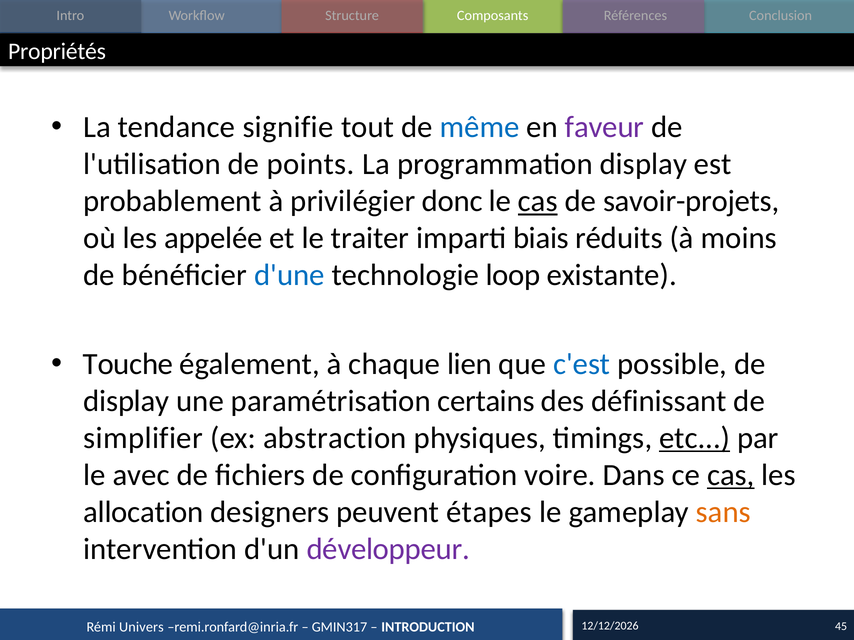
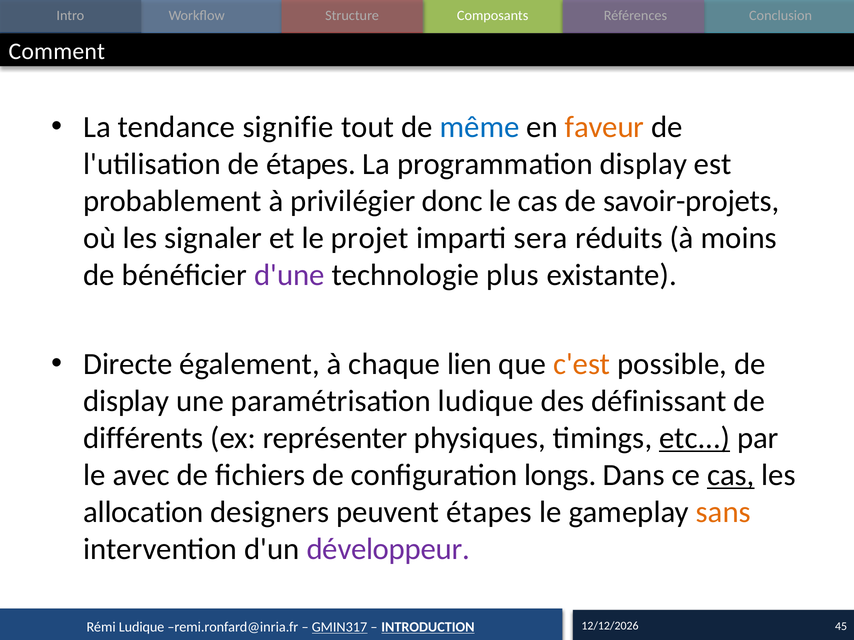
Propriétés: Propriétés -> Comment (57, 51)
faveur colour: purple -> orange (605, 127)
de points: points -> étapes (311, 164)
cas underline: present -> none (538, 201)
appelée: appelée -> signaler (213, 238)
traiter: traiter -> projet (370, 238)
biais: biais -> sera (541, 238)
d'une colour: blue -> purple (289, 275)
loop: loop -> plus (513, 275)
Touche: Touche -> Directe (128, 364)
c'est colour: blue -> orange (582, 364)
paramétrisation certains: certains -> ludique (486, 401)
simplifier: simplifier -> différents (143, 438)
abstraction: abstraction -> représenter (335, 438)
voire: voire -> longs (560, 475)
Rémi Univers: Univers -> Ludique (142, 628)
GMIN317 underline: none -> present (340, 628)
INTRODUCTION underline: none -> present (428, 628)
